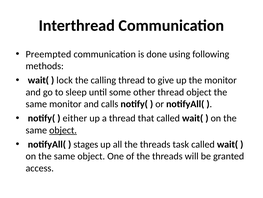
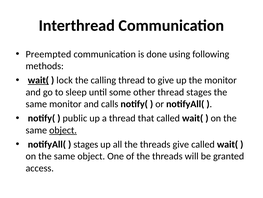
wait( underline: none -> present (38, 80)
thread object: object -> stages (199, 92)
either: either -> public (75, 118)
threads task: task -> give (181, 144)
